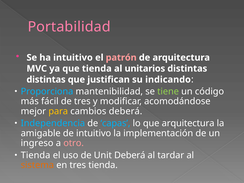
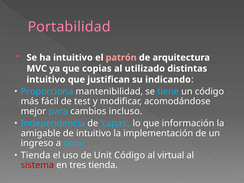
que tienda: tienda -> copias (97, 69)
unitarios: unitarios -> utilizado (145, 69)
distintas: distintas -> intuitivo (46, 80)
tiene colour: light green -> light blue (168, 91)
de tres: tres -> test (82, 101)
para colour: yellow -> light blue (58, 111)
cambios deberá: deberá -> incluso (126, 111)
que arquitectura: arquitectura -> información (188, 123)
otro colour: pink -> light blue (74, 143)
Unit Deberá: Deberá -> Código (130, 155)
tardar: tardar -> virtual (171, 155)
sistema colour: orange -> red (37, 165)
